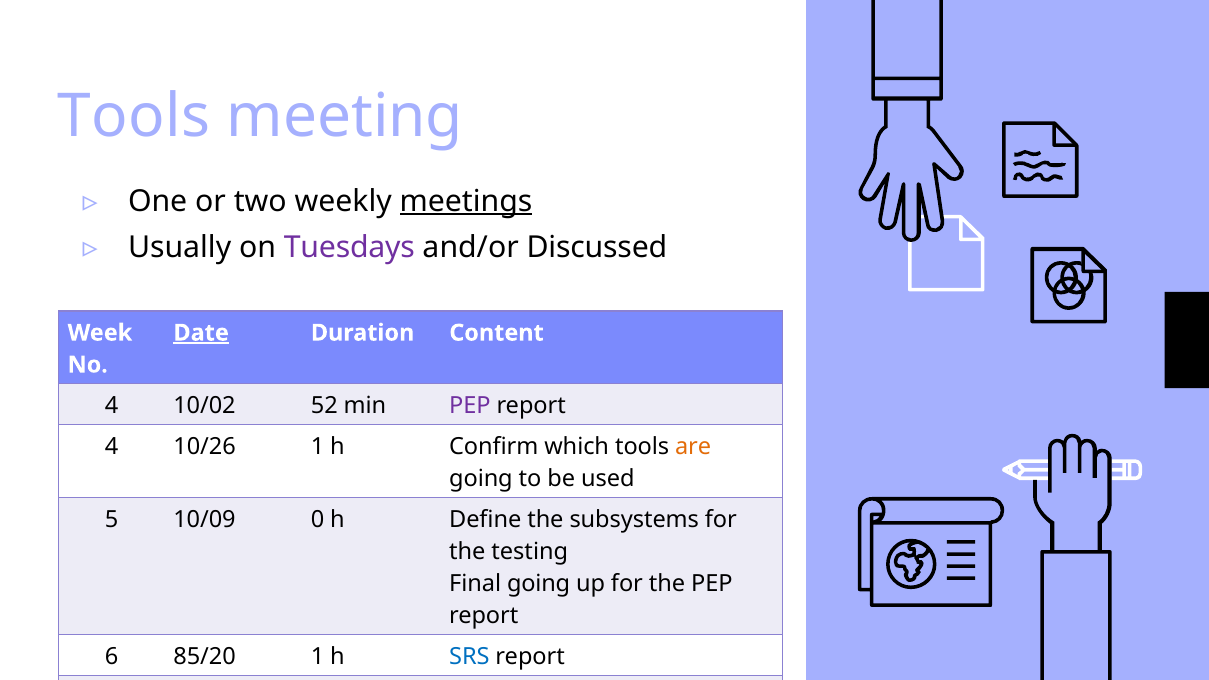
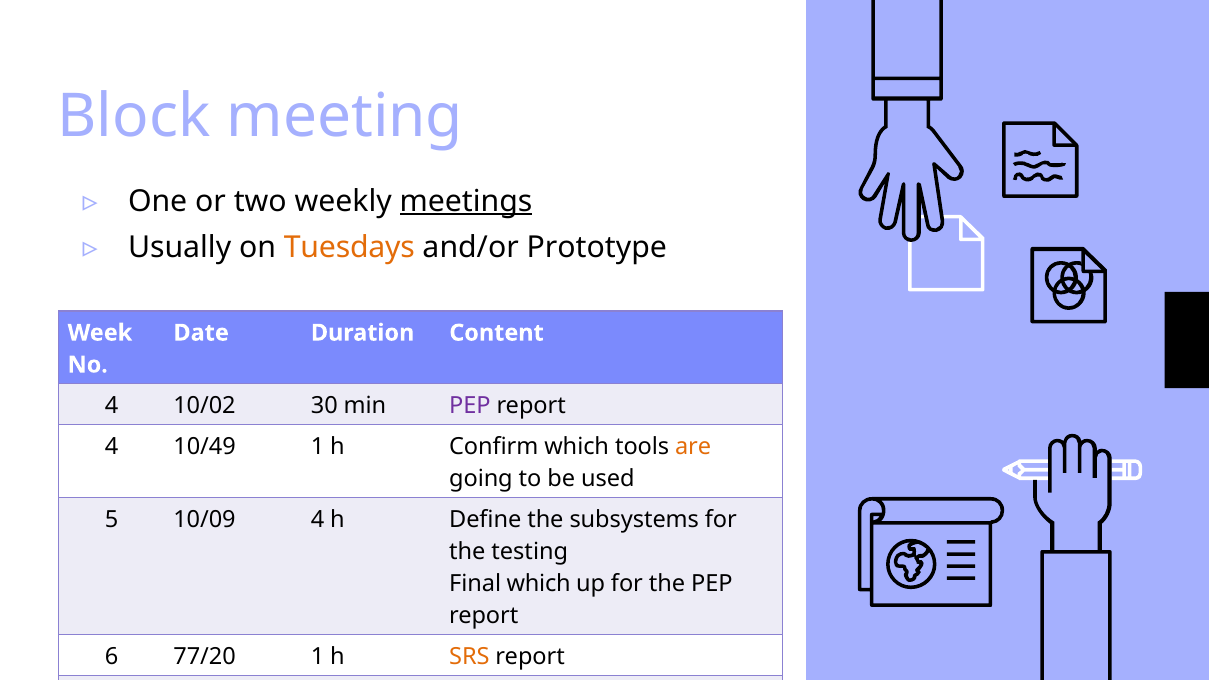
Tools: Tools -> Block (134, 116)
Tuesdays colour: purple -> orange (349, 247)
Discussed: Discussed -> Prototype (597, 247)
Date underline: present -> none (201, 333)
52: 52 -> 30 (324, 406)
10/26: 10/26 -> 10/49 (205, 447)
10/09 0: 0 -> 4 (318, 520)
Final going: going -> which (539, 584)
85/20: 85/20 -> 77/20 (205, 657)
SRS colour: blue -> orange (469, 657)
